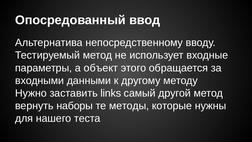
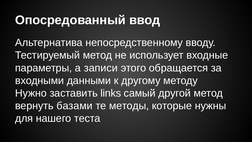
объект: объект -> записи (101, 68)
наборы: наборы -> базами (75, 106)
